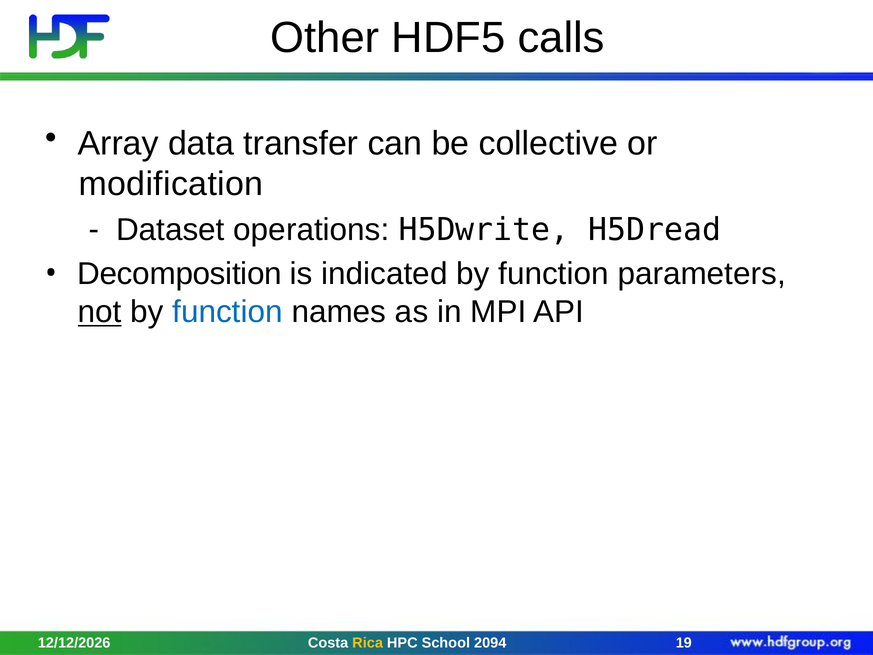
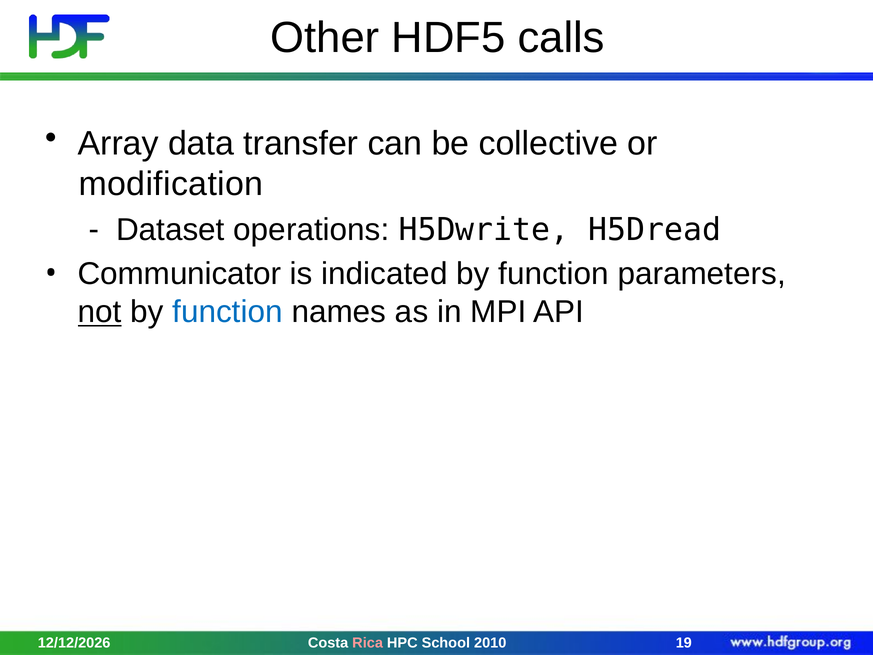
Decomposition: Decomposition -> Communicator (180, 274)
Rica colour: yellow -> pink (368, 643)
2094: 2094 -> 2010 (490, 643)
